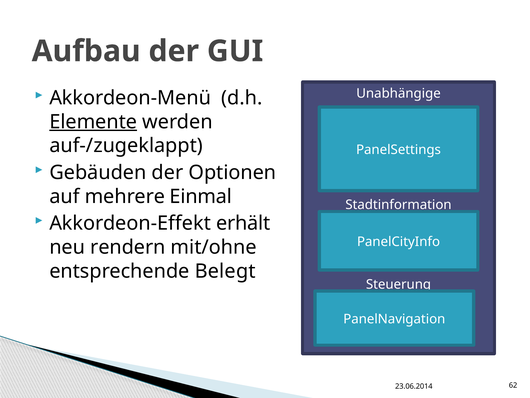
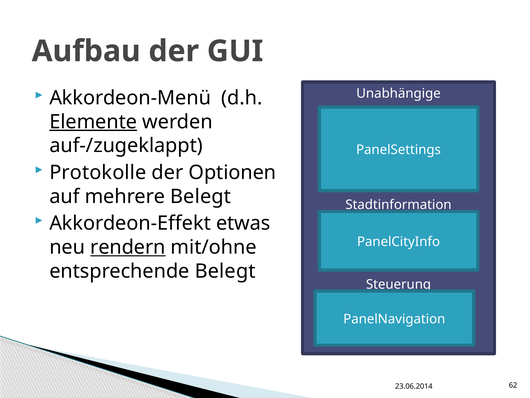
Gebäuden: Gebäuden -> Protokolle (98, 172)
mehrere Einmal: Einmal -> Belegt (201, 196)
erhält: erhält -> etwas (243, 223)
rendern underline: none -> present (128, 247)
